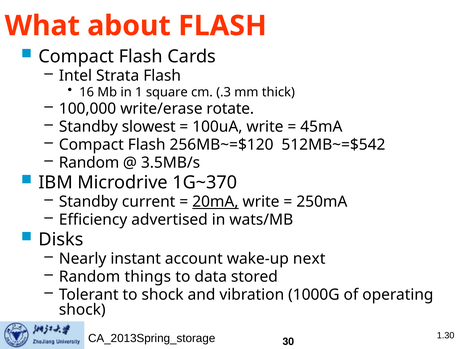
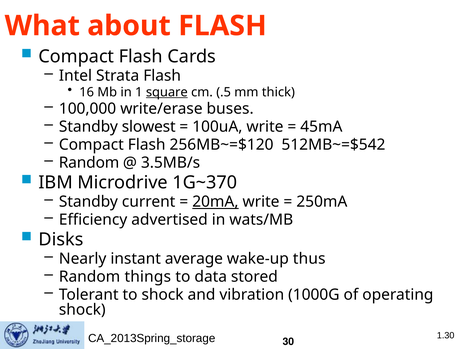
square underline: none -> present (167, 92)
.3: .3 -> .5 (224, 92)
rotate: rotate -> buses (230, 109)
account: account -> average (194, 259)
next: next -> thus (309, 259)
